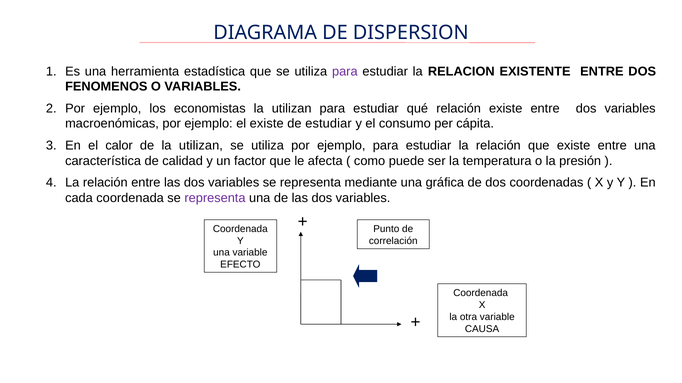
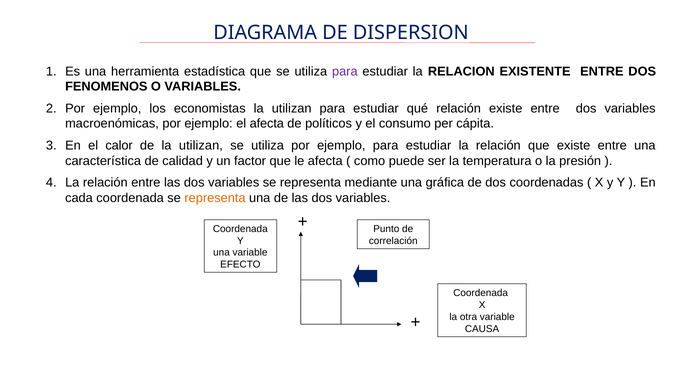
el existe: existe -> afecta (267, 124)
de estudiar: estudiar -> políticos (329, 124)
representa colour: purple -> orange (215, 198)
